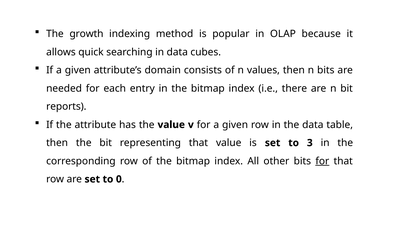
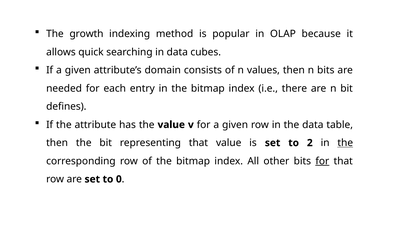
reports: reports -> defines (66, 107)
3: 3 -> 2 (310, 143)
the underline: none -> present (345, 143)
